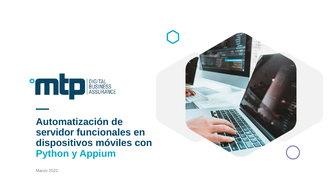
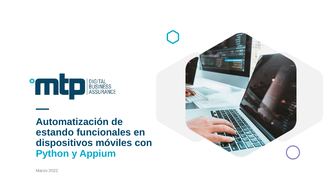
servidor: servidor -> estando (55, 132)
